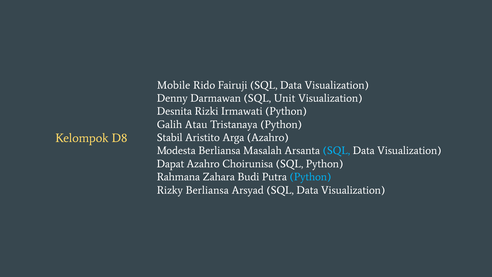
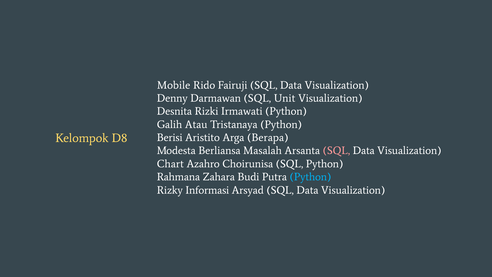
Stabil: Stabil -> Berisi (170, 137)
Arga Azahro: Azahro -> Berapa (268, 137)
SQL colour: light blue -> pink (336, 151)
Dapat: Dapat -> Chart (170, 164)
Rizky Berliansa: Berliansa -> Informasi (207, 190)
